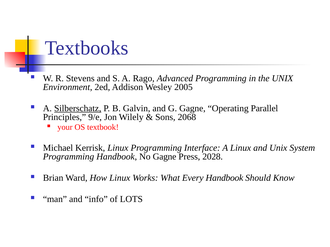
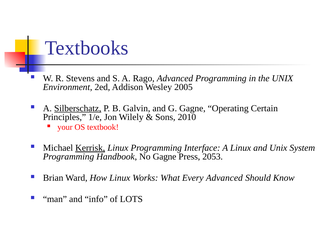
Parallel: Parallel -> Certain (264, 109)
9/e: 9/e -> 1/e (95, 117)
2068: 2068 -> 2010 (187, 117)
Kerrisk underline: none -> present (90, 148)
2028: 2028 -> 2053 (213, 157)
Every Handbook: Handbook -> Advanced (224, 178)
